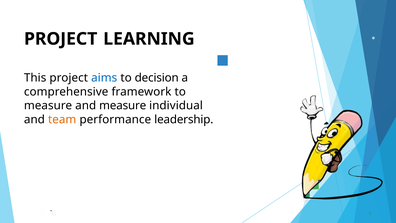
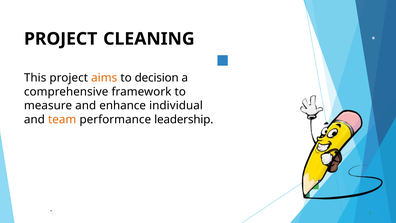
LEARNING: LEARNING -> CLEANING (149, 39)
aims colour: blue -> orange (104, 78)
and measure: measure -> enhance (123, 106)
